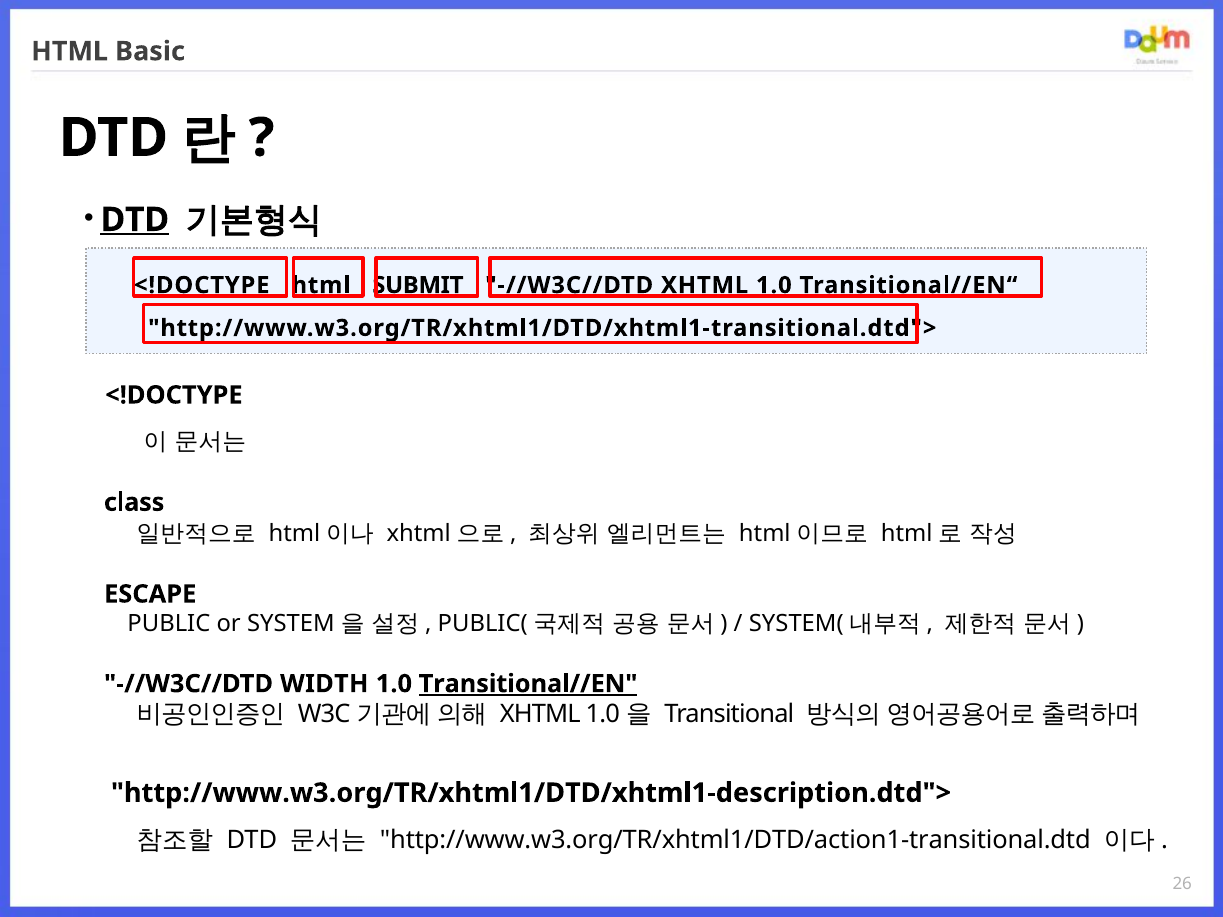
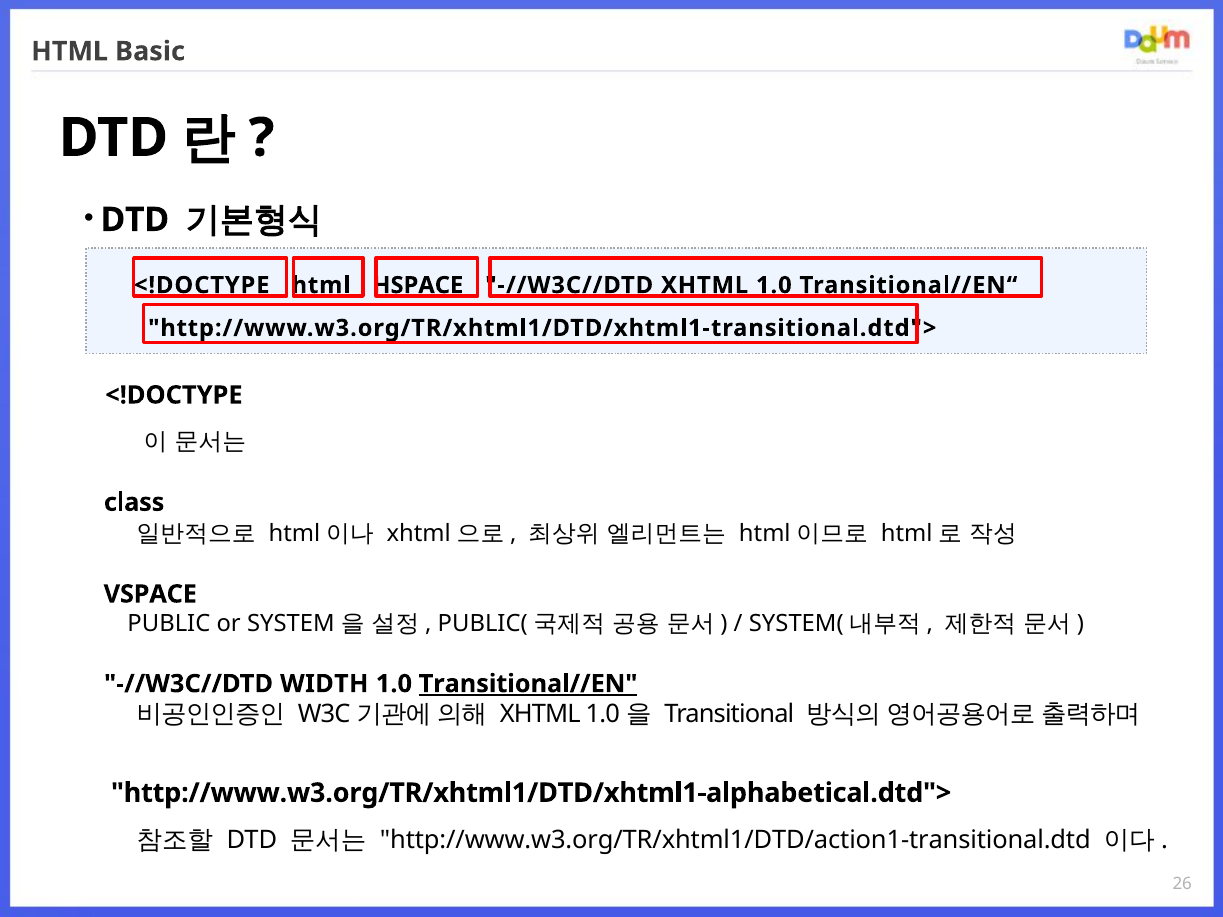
DTD underline: present -> none (135, 220)
SUBMIT: SUBMIT -> HSPACE (418, 285)
ESCAPE: ESCAPE -> VSPACE (150, 594)
http://www.w3.org/TR/xhtml1/DTD/xhtml1-description.dtd">: http://www.w3.org/TR/xhtml1/DTD/xhtml1-description.dtd"> -> http://www.w3.org/TR/xhtml1/DTD/xhtml1-alphabetical.dtd"> (531, 793)
